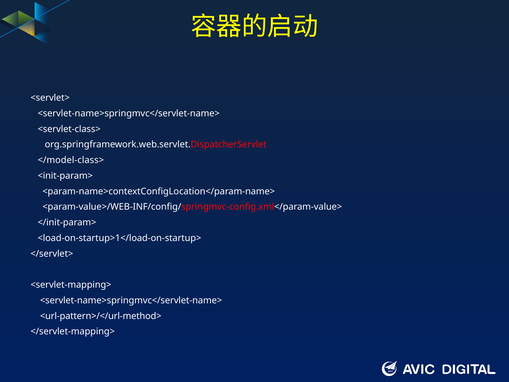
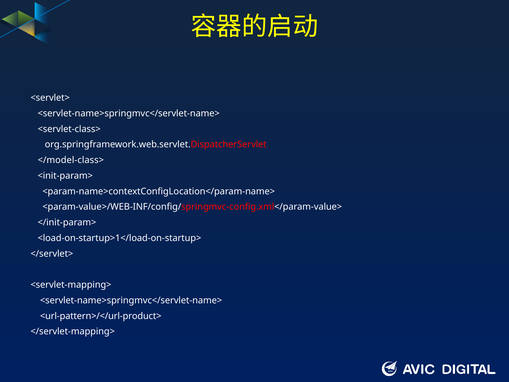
<url-pattern>/</url-method>: <url-pattern>/</url-method> -> <url-pattern>/</url-product> (101, 316)
